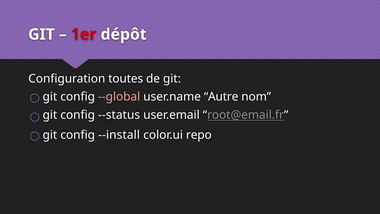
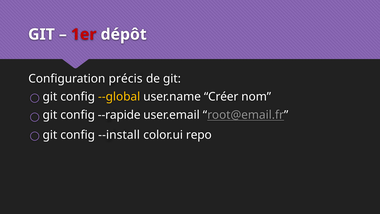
toutes: toutes -> précis (126, 79)
--global colour: pink -> yellow (119, 97)
Autre: Autre -> Créer (221, 97)
--status: --status -> --rapide (119, 115)
